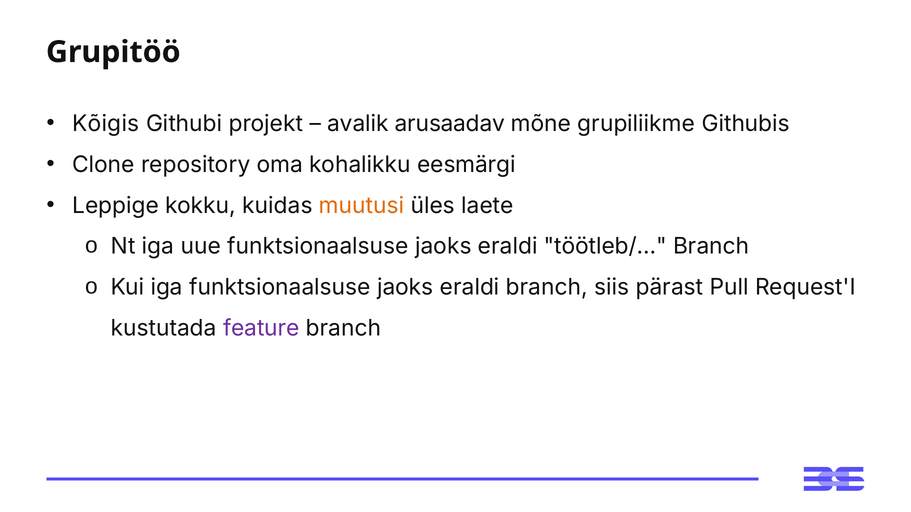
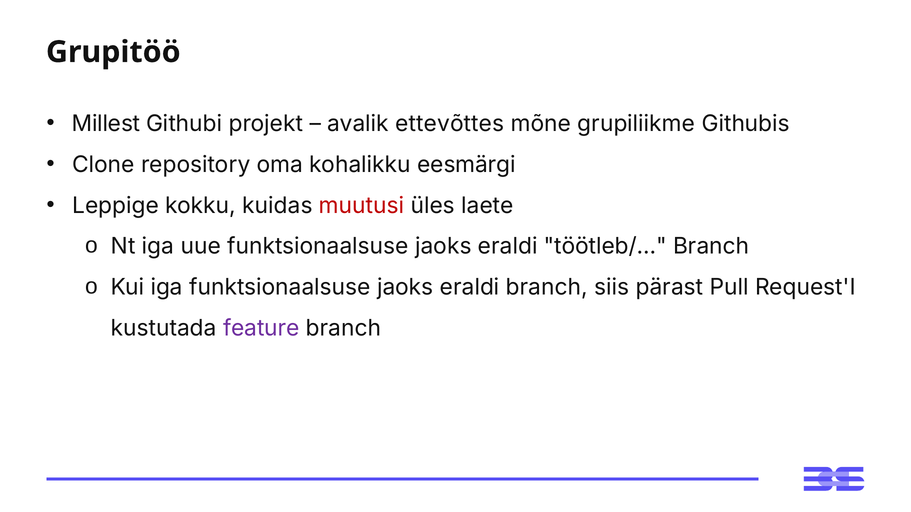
Kõigis: Kõigis -> Millest (106, 124)
arusaadav: arusaadav -> ettevõttes (450, 124)
muutusi colour: orange -> red (362, 206)
